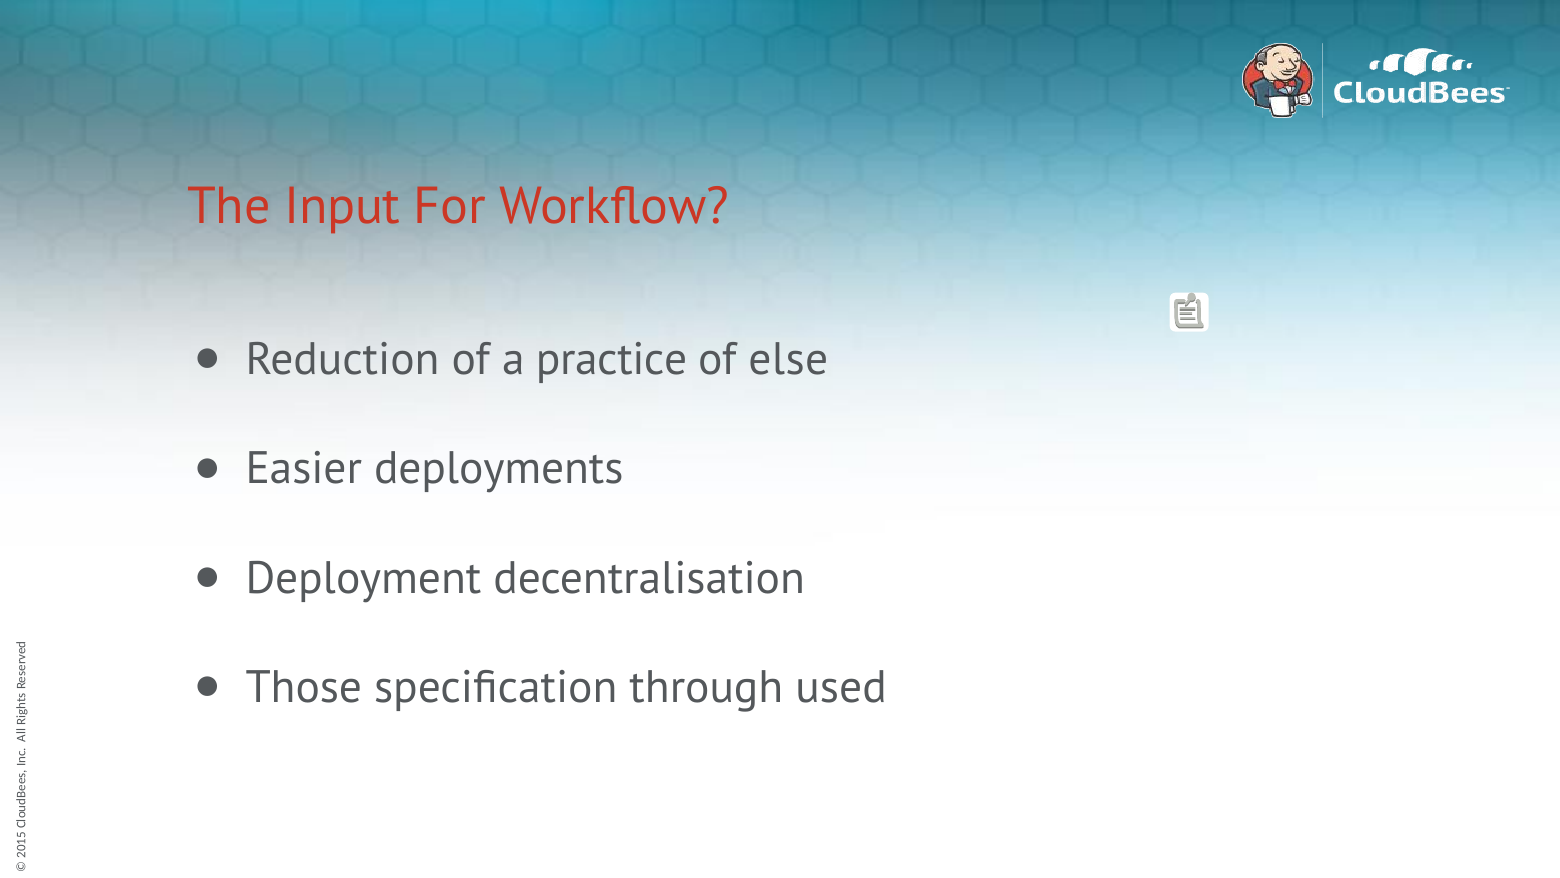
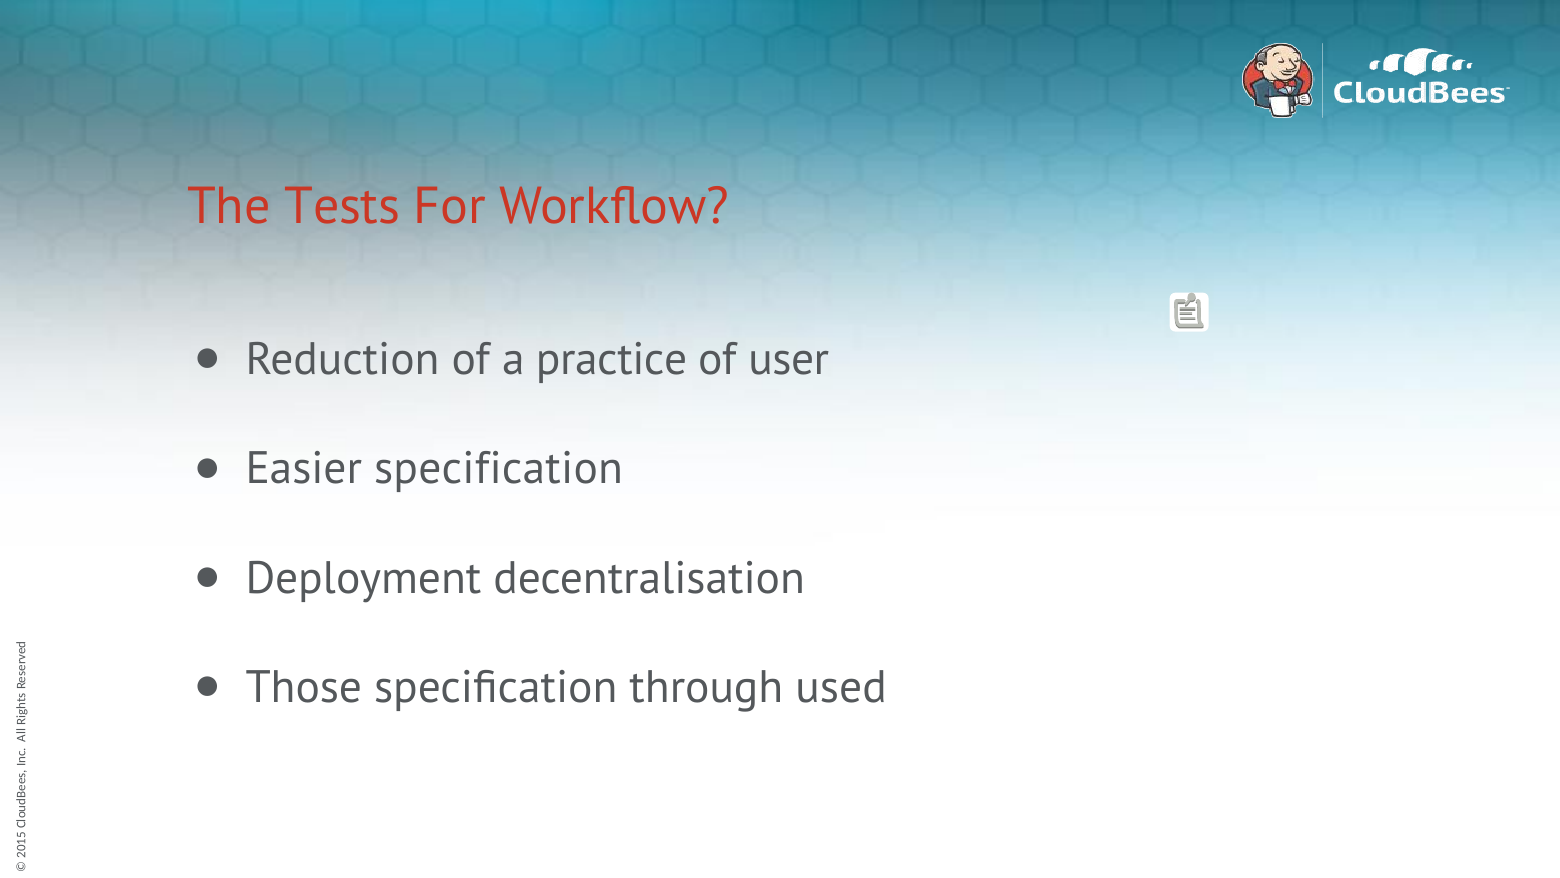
Input: Input -> Tests (342, 206)
else: else -> user (789, 359)
Easier deployments: deployments -> specification (499, 468)
